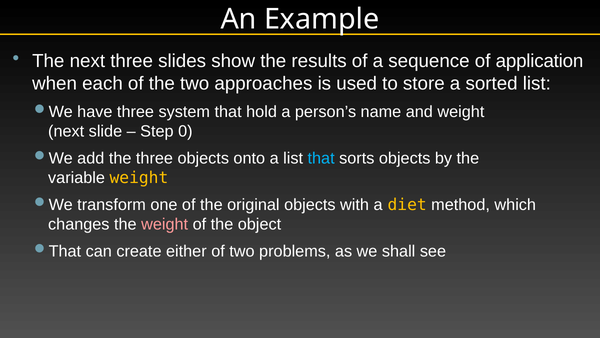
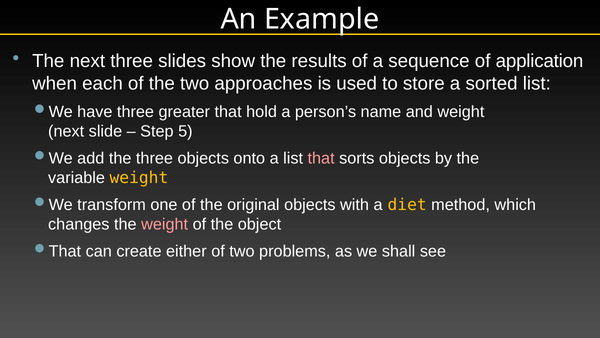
system: system -> greater (184, 112)
0: 0 -> 5 (185, 131)
that colour: light blue -> pink (321, 158)
